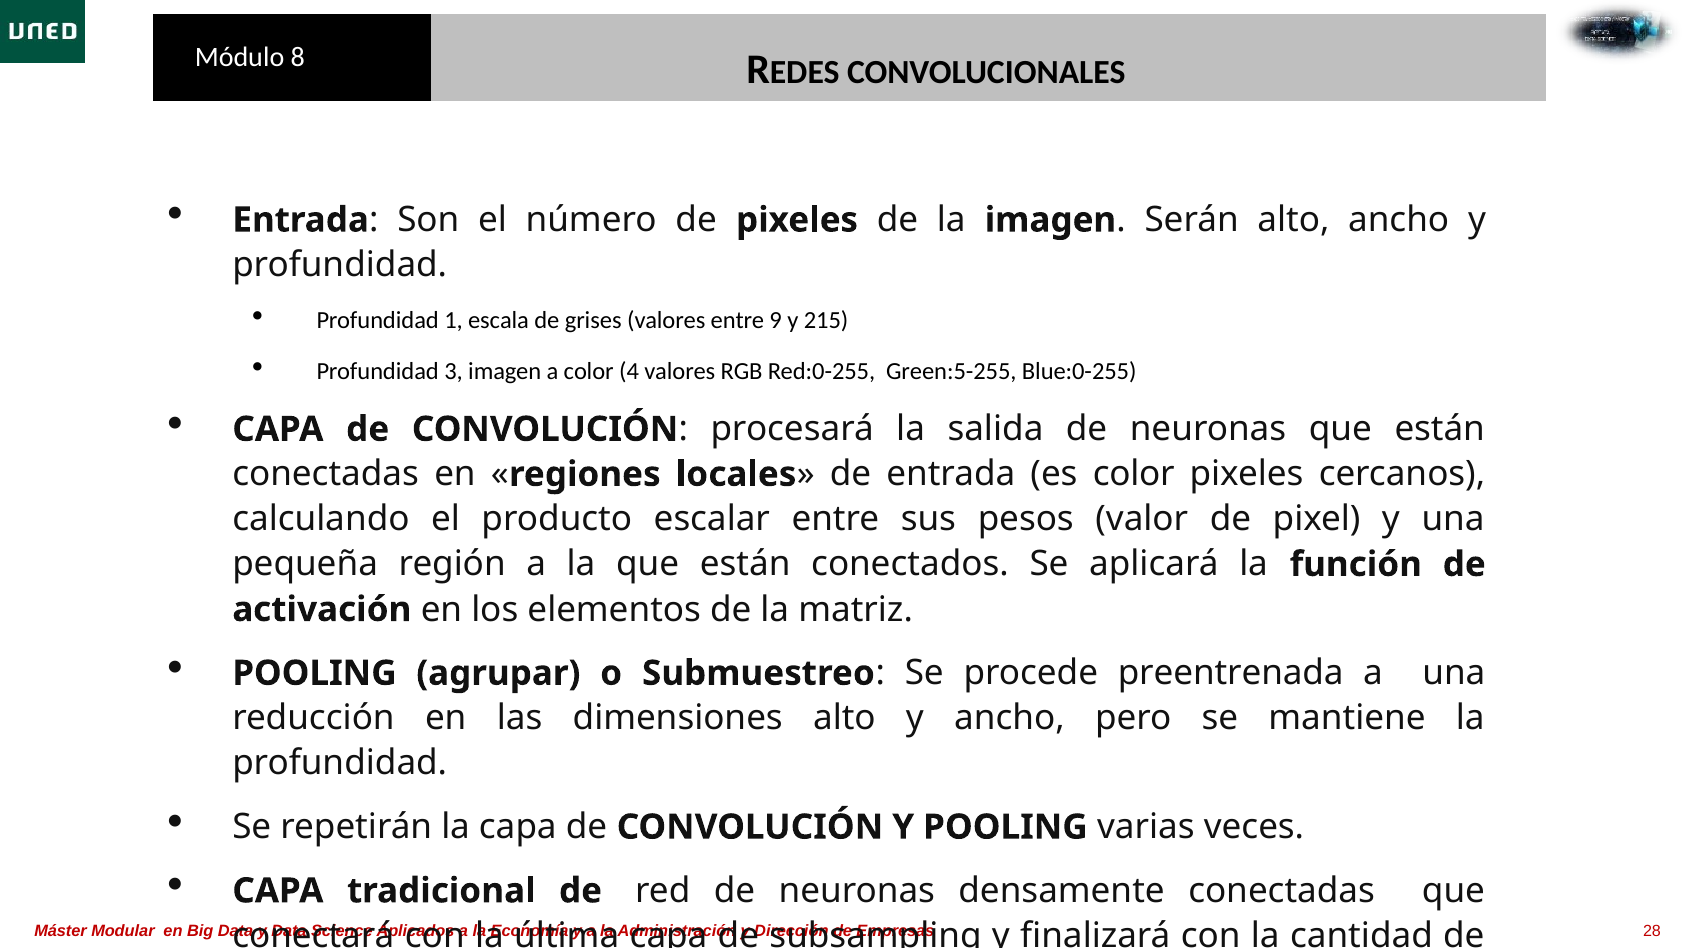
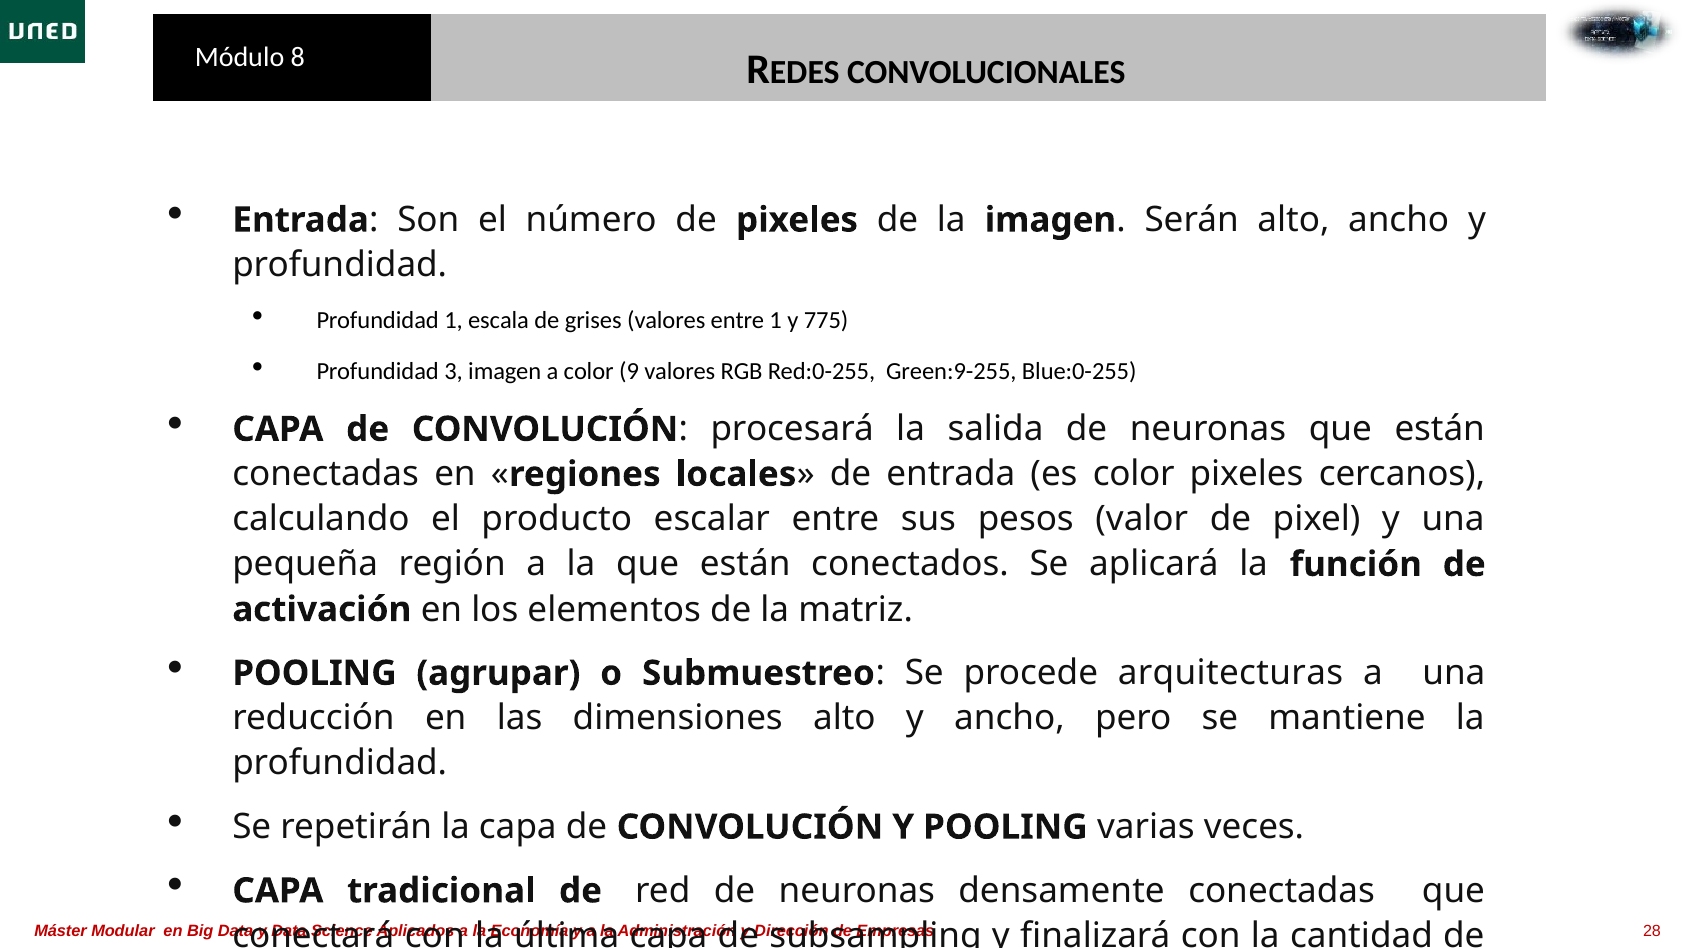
entre 9: 9 -> 1 (776, 321)
215: 215 -> 775 (826, 321)
4: 4 -> 9 (629, 371)
Green:5-255: Green:5-255 -> Green:9-255 (951, 371)
preentrenada: preentrenada -> arquitecturas (1230, 673)
